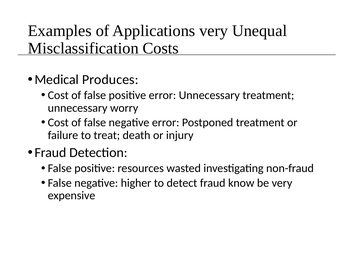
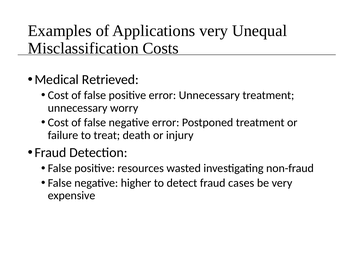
Produces: Produces -> Retrieved (110, 80)
know: know -> cases (241, 183)
